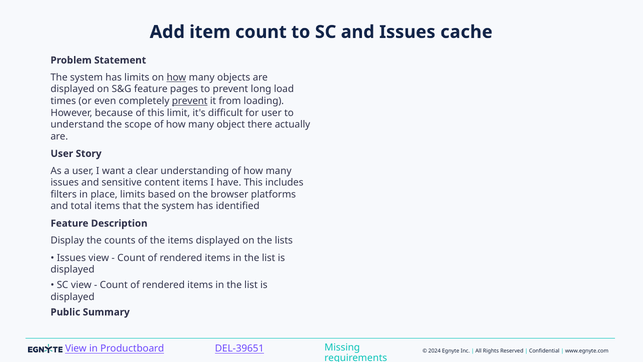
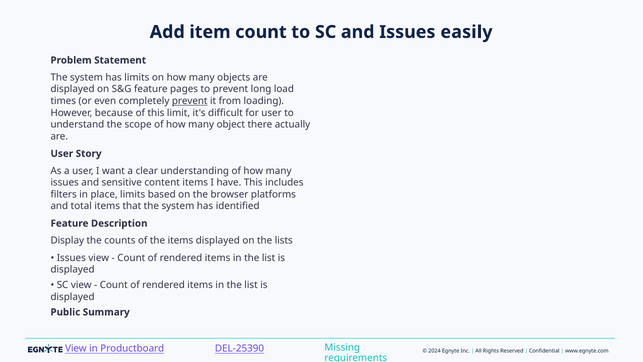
cache: cache -> easily (466, 32)
how underline: present -> none (176, 77)
DEL-39651: DEL-39651 -> DEL-25390 (239, 348)
